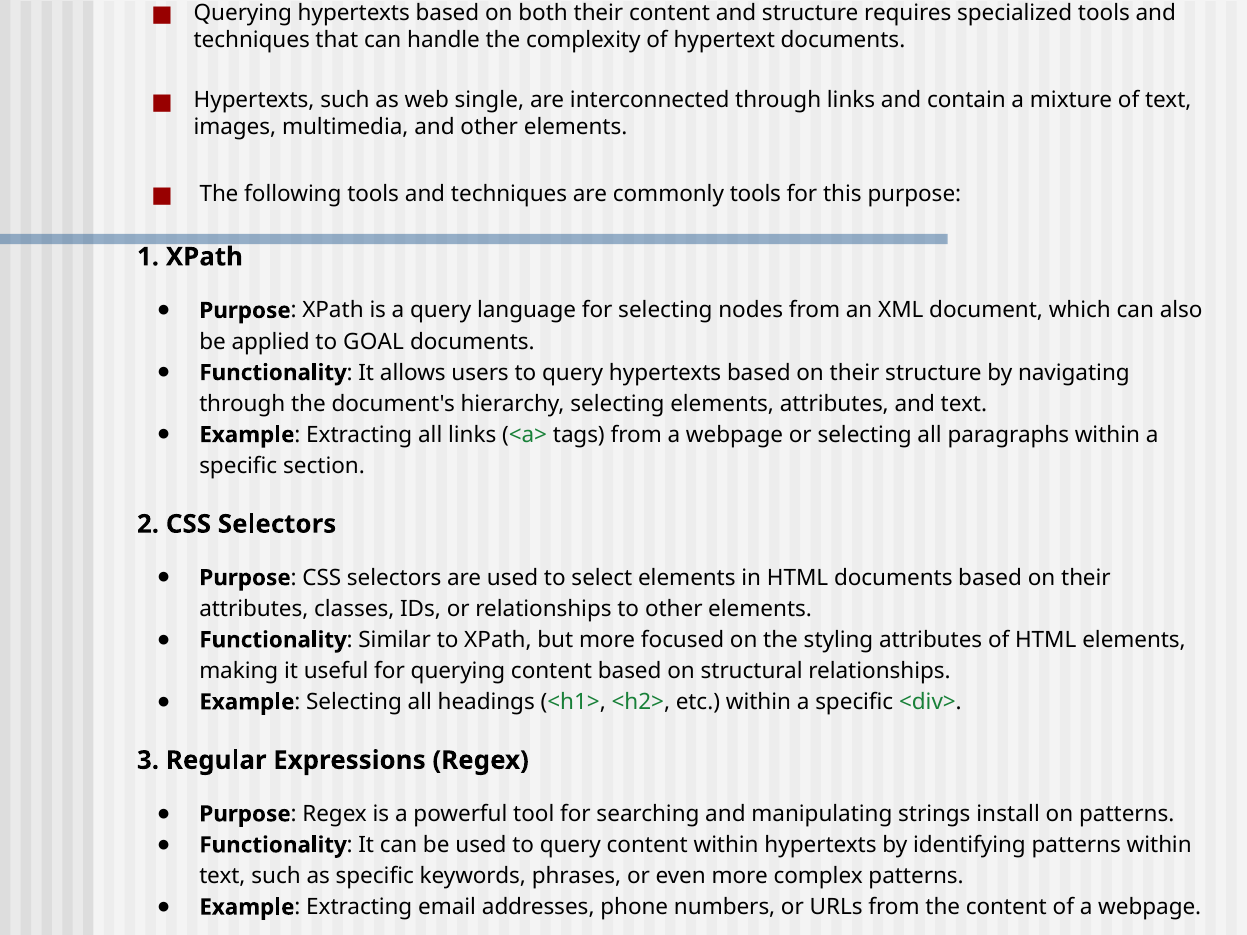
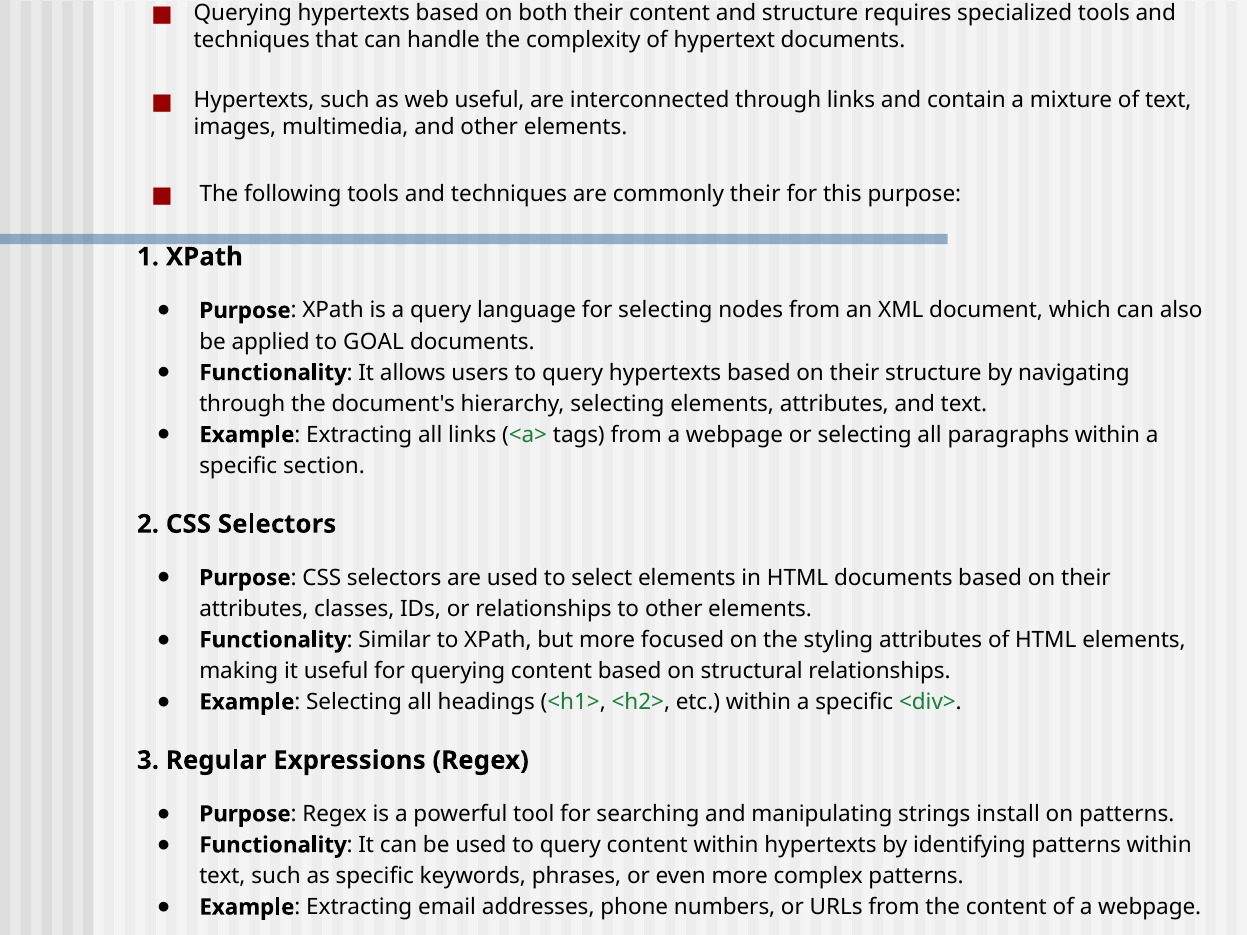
web single: single -> useful (490, 100)
commonly tools: tools -> their (755, 194)
